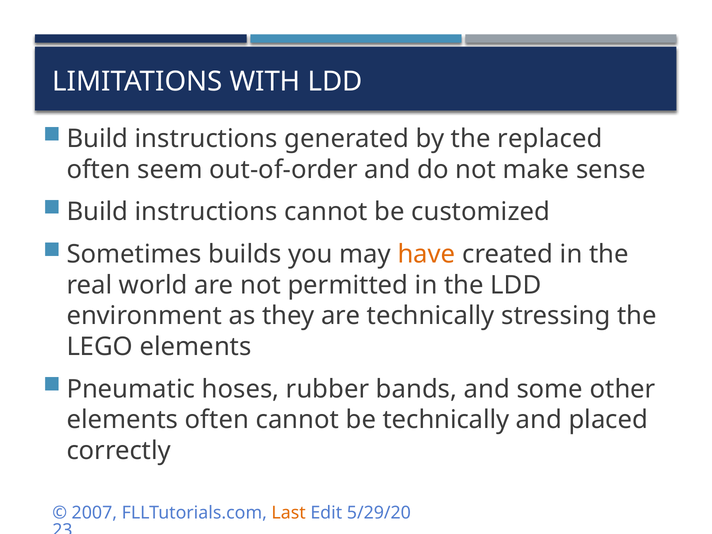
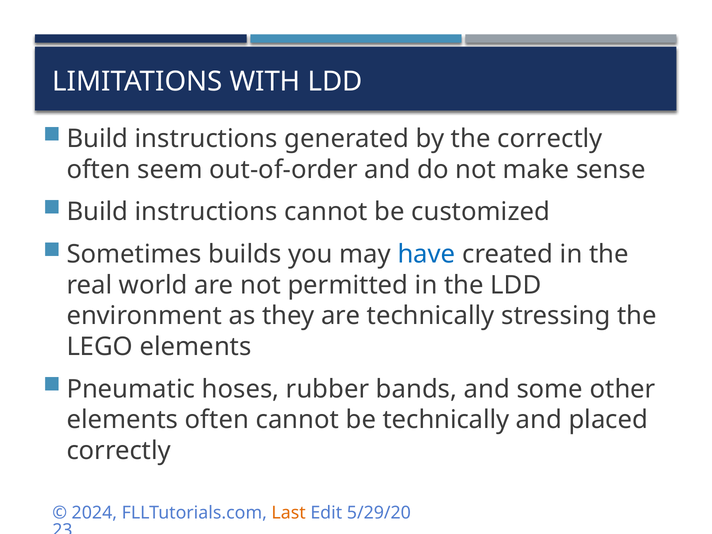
the replaced: replaced -> correctly (550, 139)
have colour: orange -> blue (427, 254)
2007: 2007 -> 2024 (94, 513)
